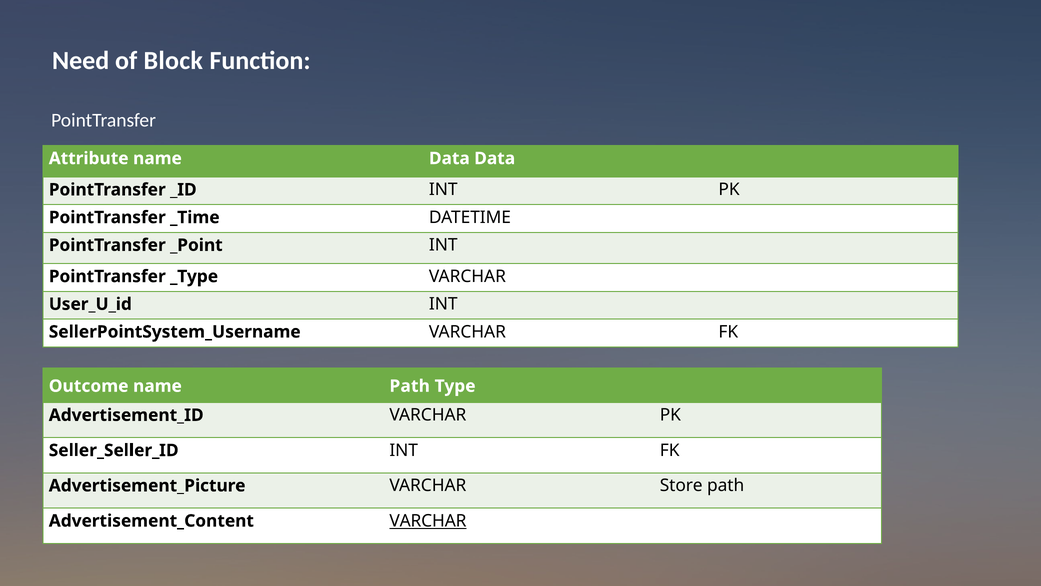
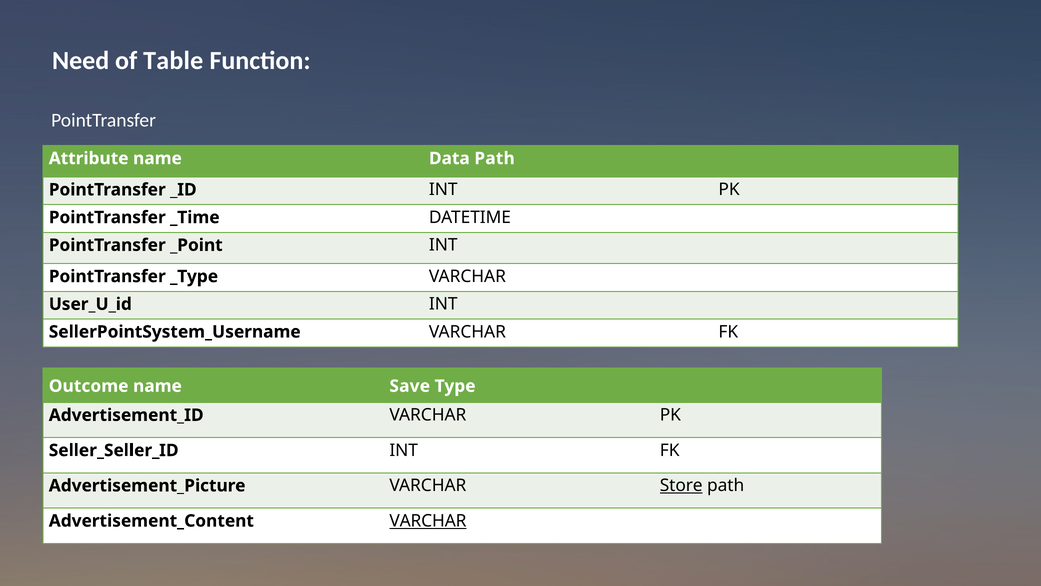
Block: Block -> Table (173, 61)
Data Data: Data -> Path (495, 158)
name Path: Path -> Save (410, 386)
Store underline: none -> present (681, 485)
